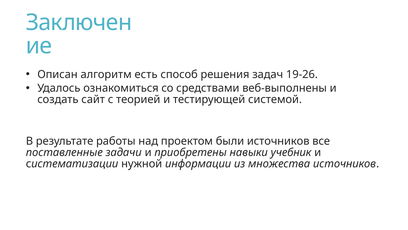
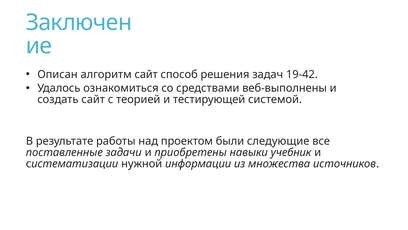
алгоритм есть: есть -> сайт (146, 74)
19-26: 19-26 -> 19-42 (302, 74)
были источников: источников -> следующие (278, 141)
